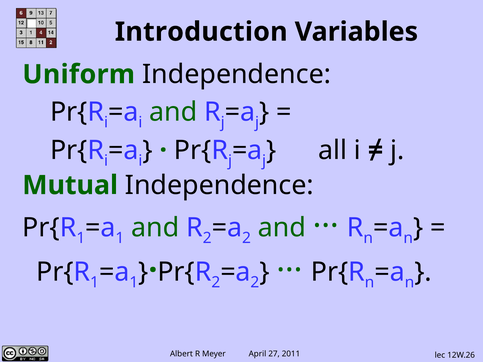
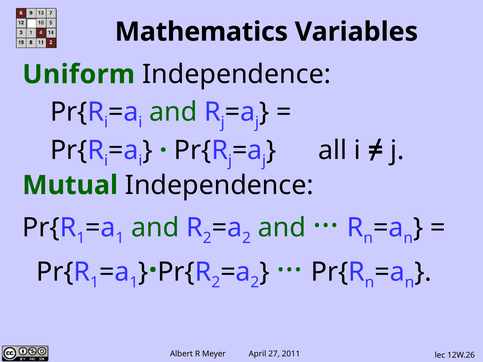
Introduction: Introduction -> Mathematics (201, 32)
